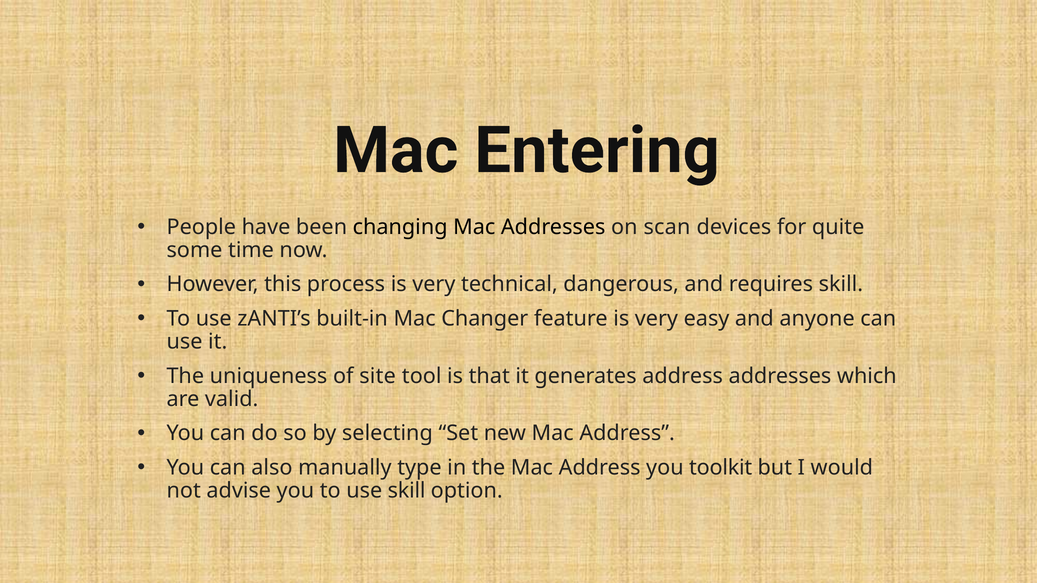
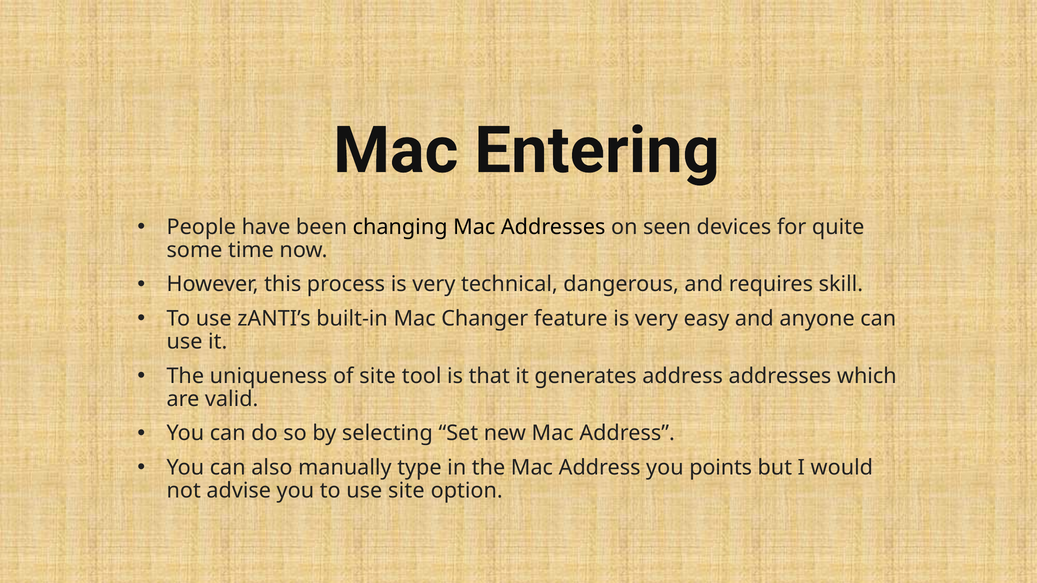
scan: scan -> seen (667, 227)
toolkit: toolkit -> points (721, 468)
use skill: skill -> site (406, 491)
